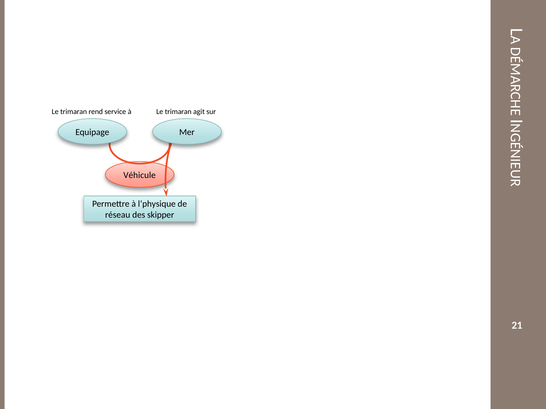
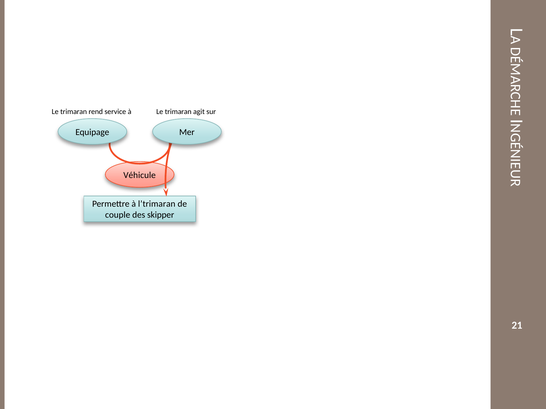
l’physique: l’physique -> l’trimaran (157, 204)
réseau: réseau -> couple (118, 215)
